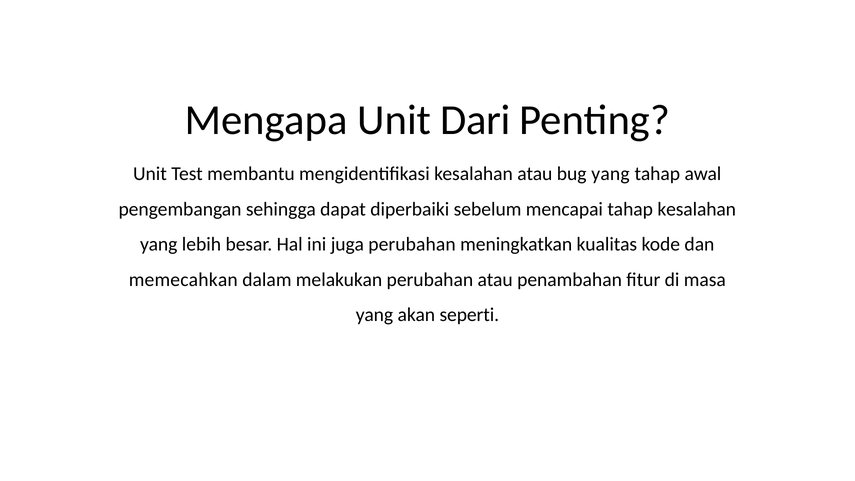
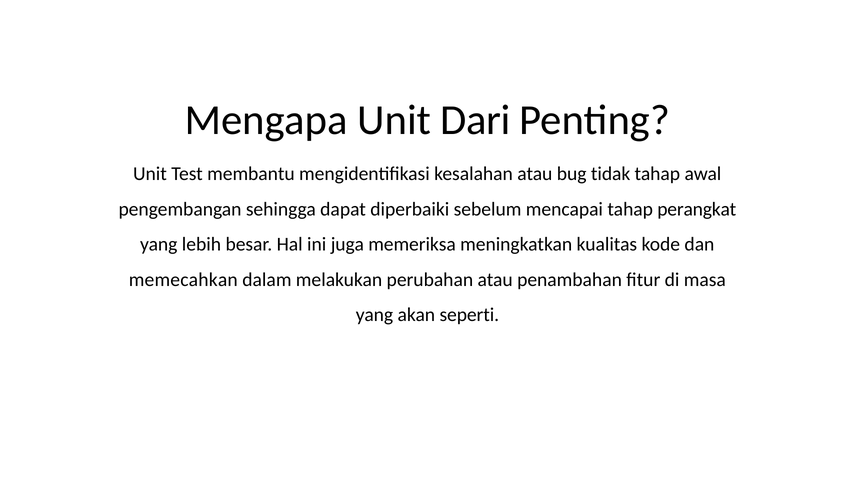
bug yang: yang -> tidak (611, 174)
tahap kesalahan: kesalahan -> perangkat (697, 209)
juga perubahan: perubahan -> memeriksa (412, 244)
